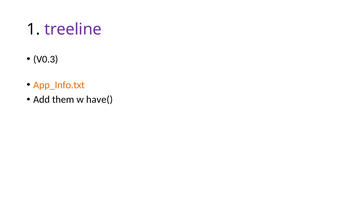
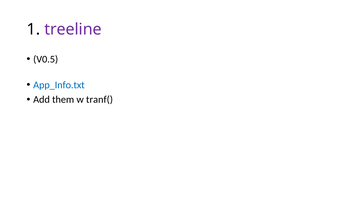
V0.3: V0.3 -> V0.5 (46, 59)
App_Info.txt colour: orange -> blue (59, 85)
have(: have( -> tranf( (99, 100)
